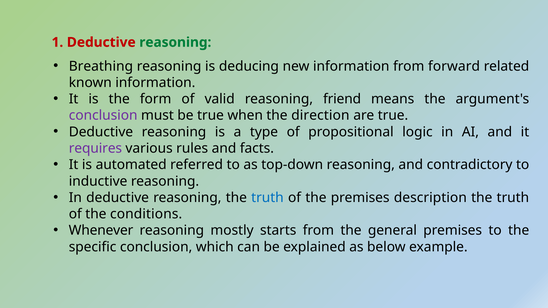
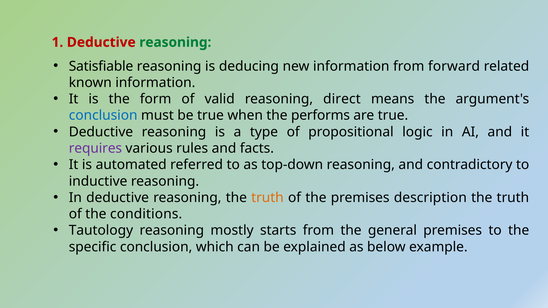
Breathing: Breathing -> Satisfiable (101, 66)
friend: friend -> direct (342, 99)
conclusion colour: purple -> blue (103, 116)
direction: direction -> performs (321, 116)
truth colour: blue -> orange (267, 198)
Whenever: Whenever -> Tautology (101, 231)
